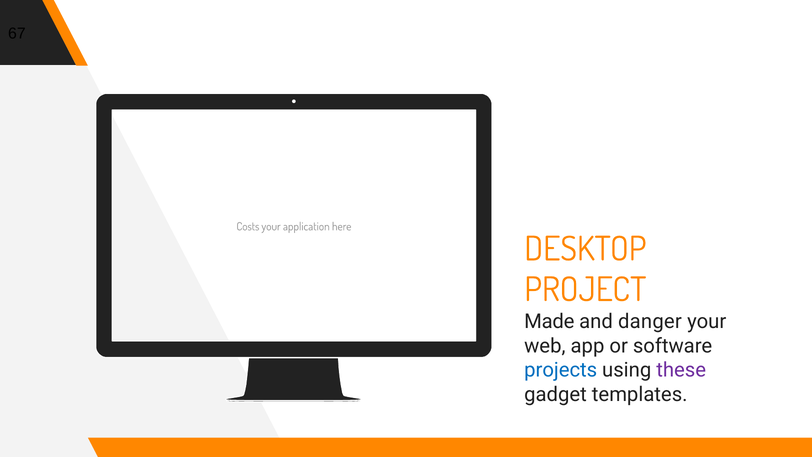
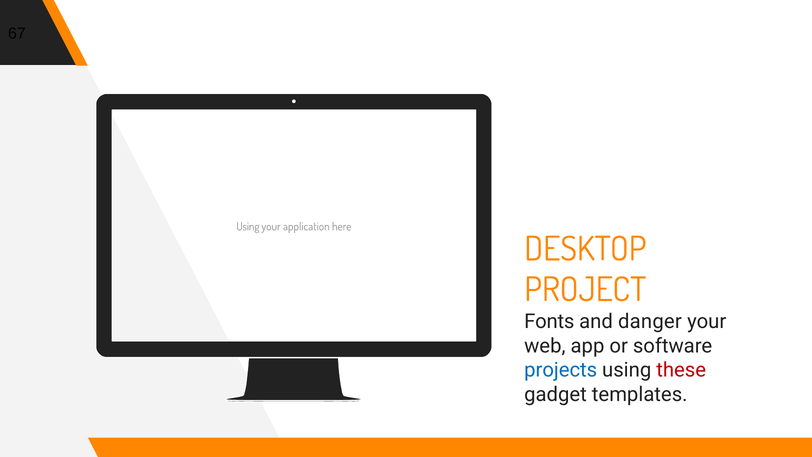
Costs: Costs -> Using (248, 227)
Made: Made -> Fonts (549, 321)
these colour: purple -> red (681, 370)
